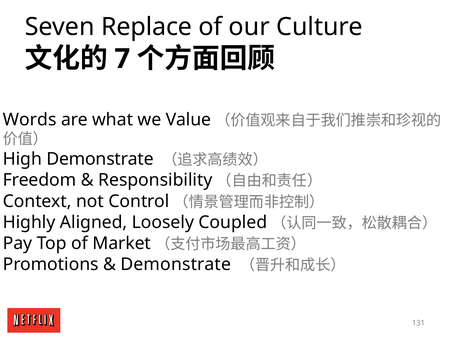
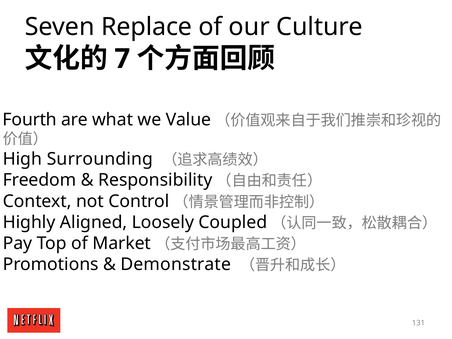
Words: Words -> Fourth (30, 120)
High Demonstrate: Demonstrate -> Surrounding (100, 159)
